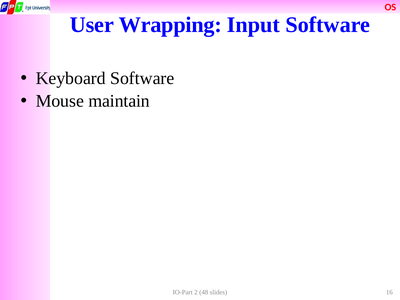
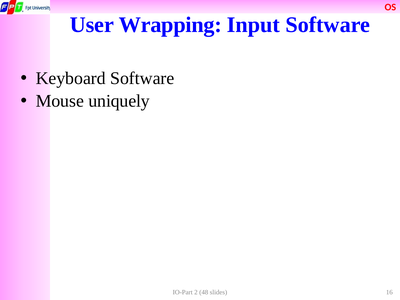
maintain: maintain -> uniquely (119, 101)
